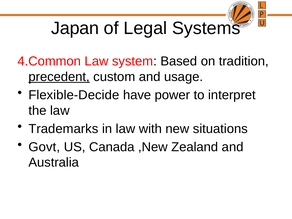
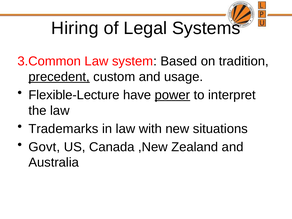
Japan: Japan -> Hiring (75, 28)
4.Common: 4.Common -> 3.Common (49, 61)
Flexible-Decide: Flexible-Decide -> Flexible-Lecture (74, 95)
power underline: none -> present (172, 95)
